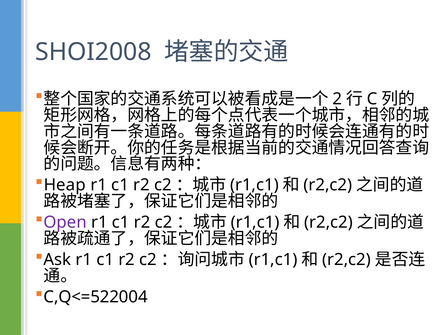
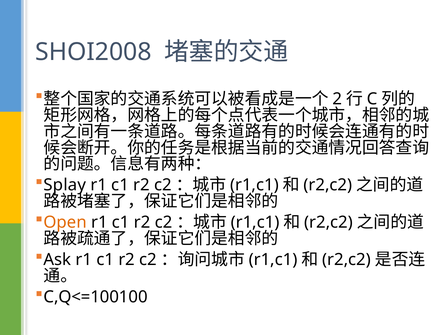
Heap: Heap -> Splay (65, 185)
Open colour: purple -> orange (65, 223)
C,Q<=522004: C,Q<=522004 -> C,Q<=100100 (96, 297)
